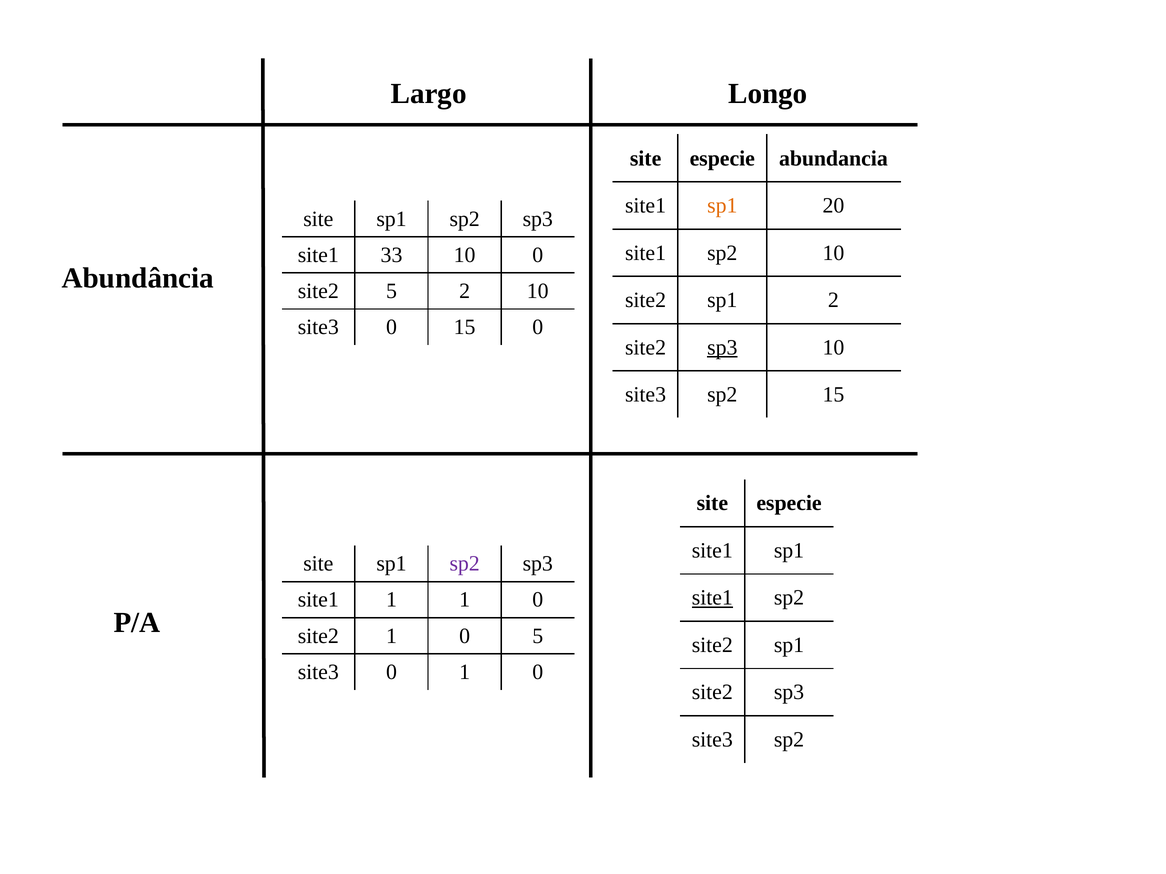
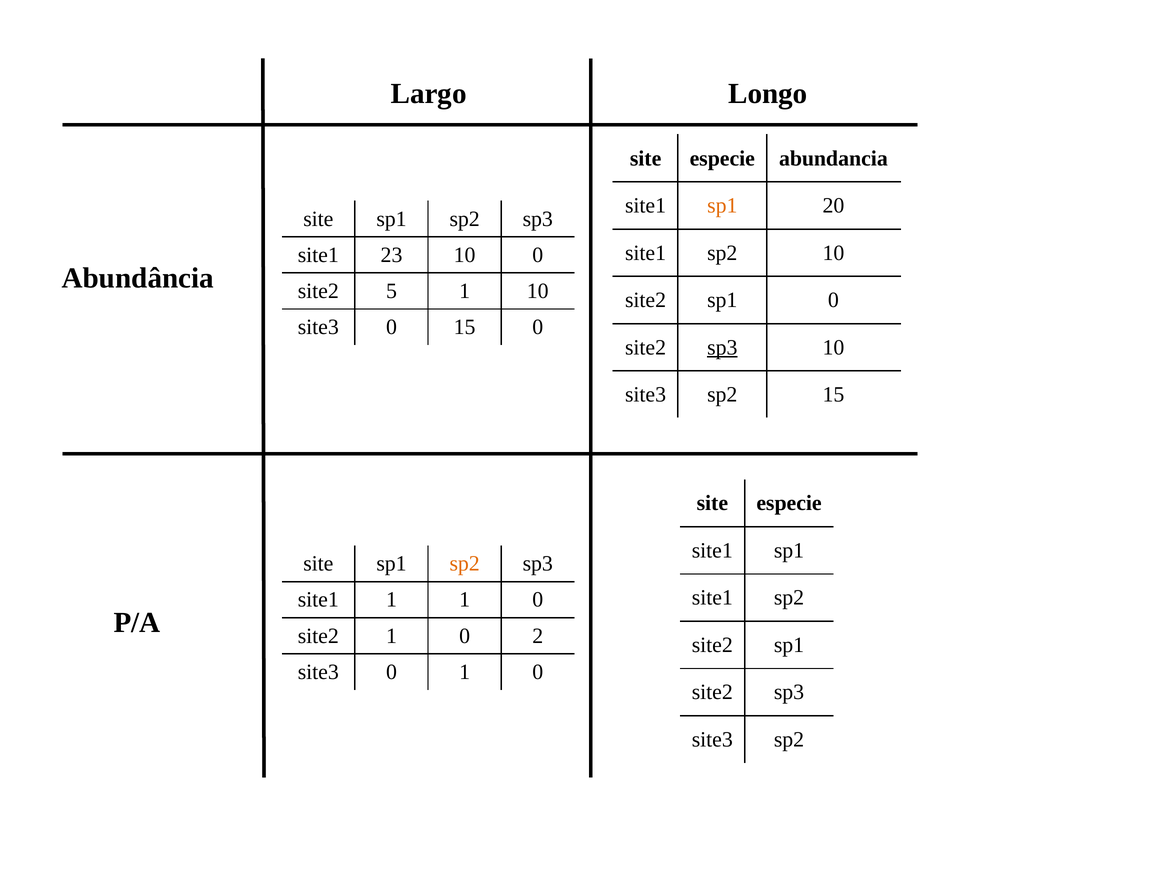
33: 33 -> 23 (392, 255)
5 2: 2 -> 1 (465, 291)
sp1 2: 2 -> 0 (833, 300)
sp2 colour: purple -> orange (465, 564)
site1 underline: present -> none (712, 598)
0 5: 5 -> 2 (538, 636)
